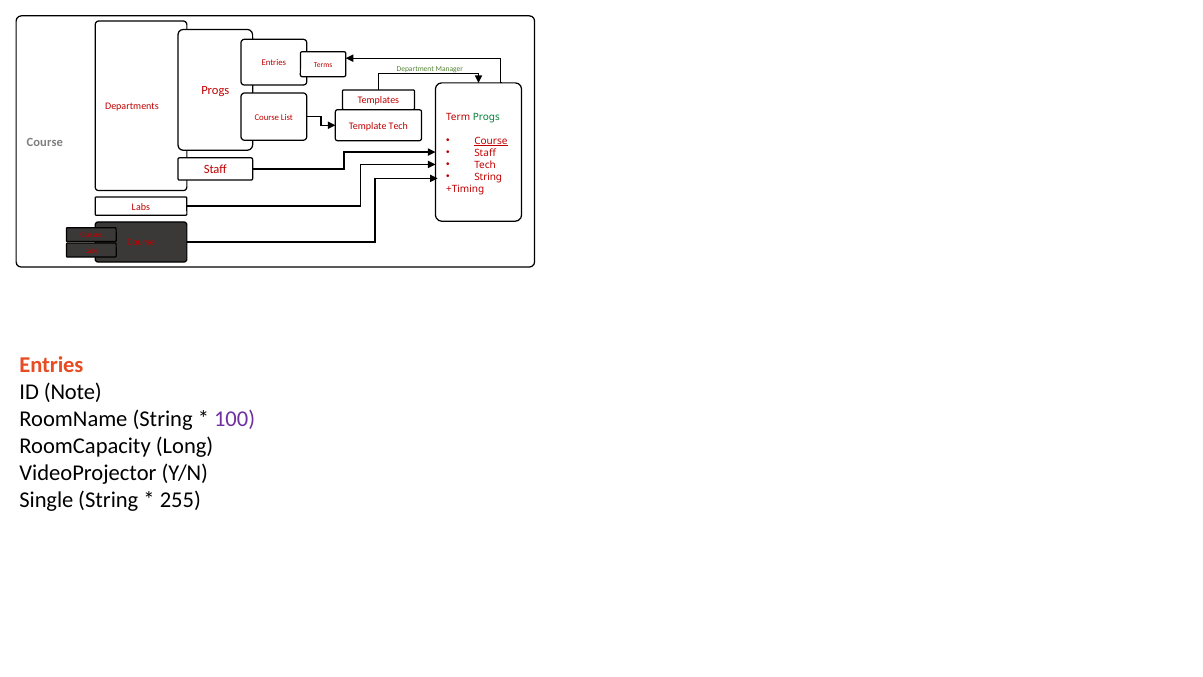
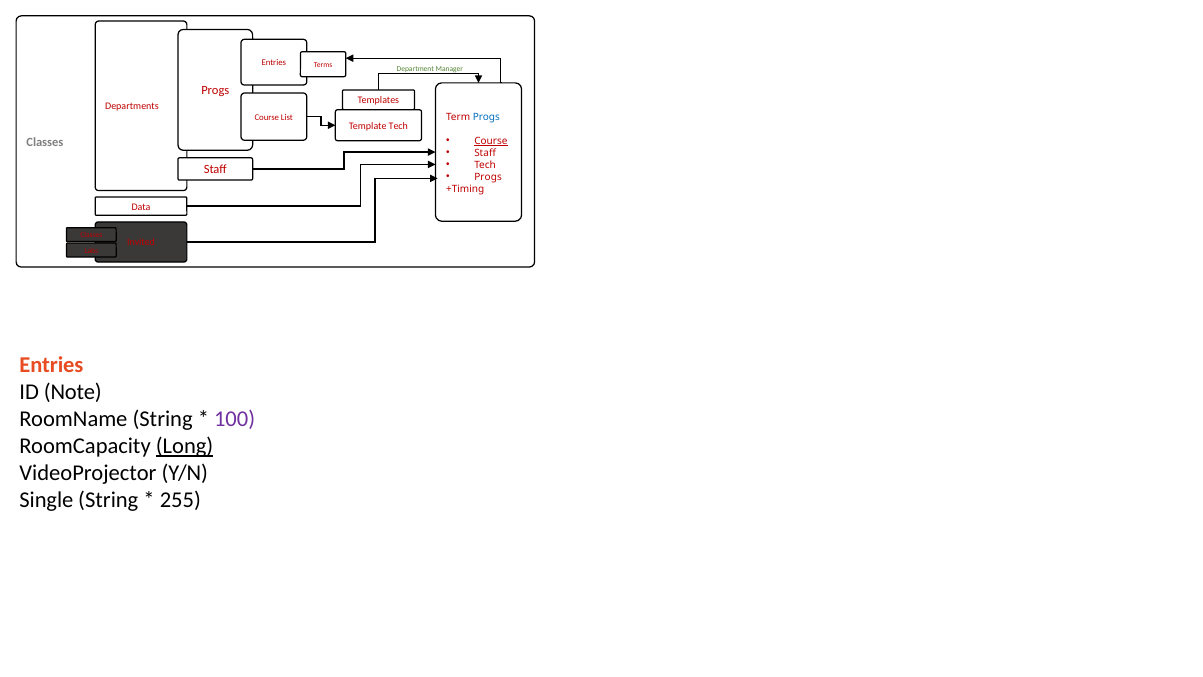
Progs colour: green -> blue (486, 117)
Course: Course -> Classes (45, 142)
String: String -> Progs (488, 177)
Labs: Labs -> Data (141, 207)
Course: Course -> Invited (141, 243)
Long underline: none -> present (185, 446)
